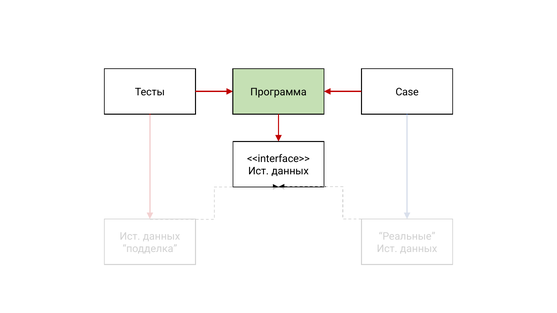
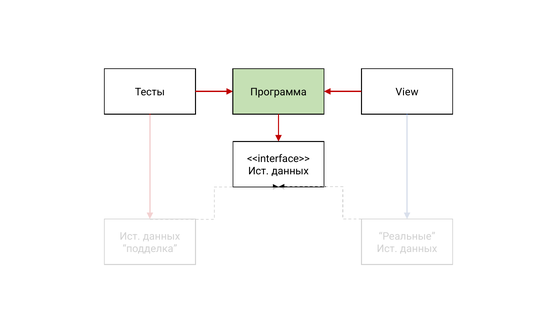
Case: Case -> View (407, 92)
